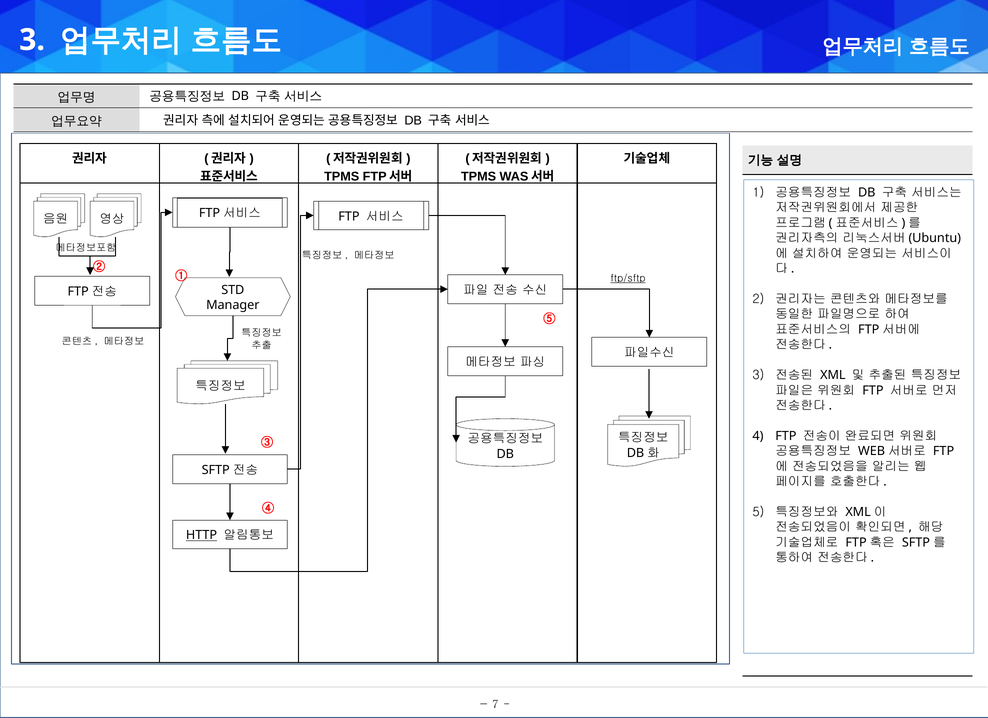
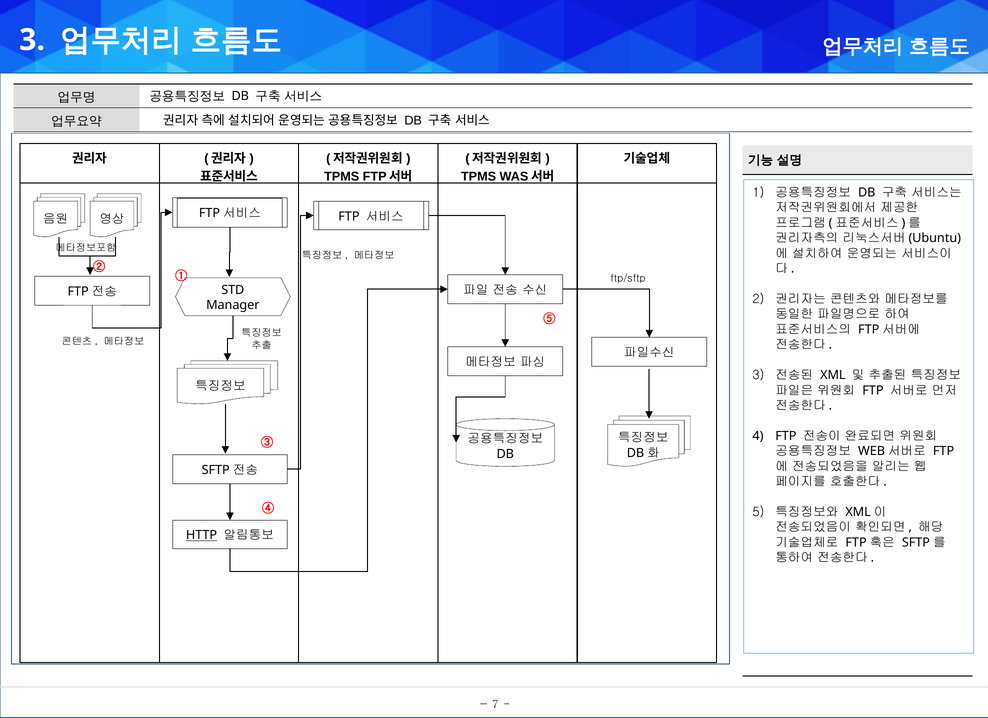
ftp/sftp underline: present -> none (628, 279)
